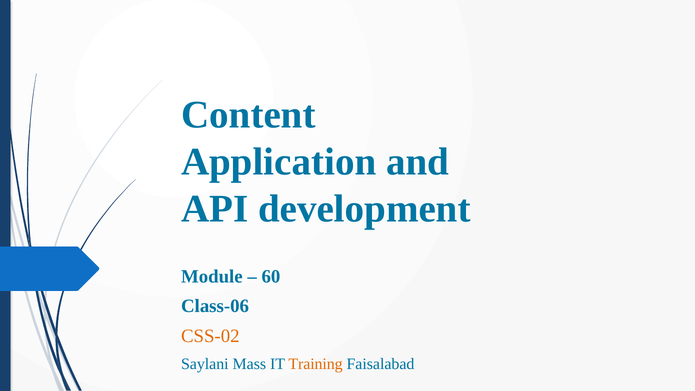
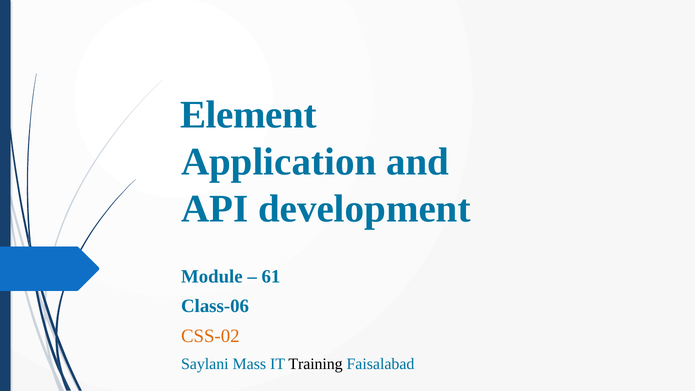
Content: Content -> Element (248, 115)
60: 60 -> 61 (271, 276)
Training colour: orange -> black (316, 364)
